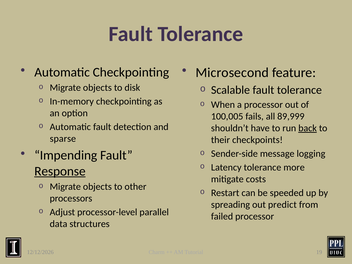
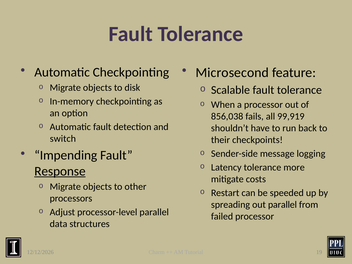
100,005: 100,005 -> 856,038 (227, 116)
89,999: 89,999 -> 99,919 (291, 116)
back underline: present -> none (308, 128)
sparse: sparse -> switch (63, 139)
out predict: predict -> parallel (282, 205)
